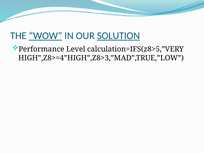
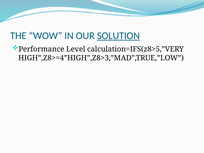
WOW underline: present -> none (45, 36)
